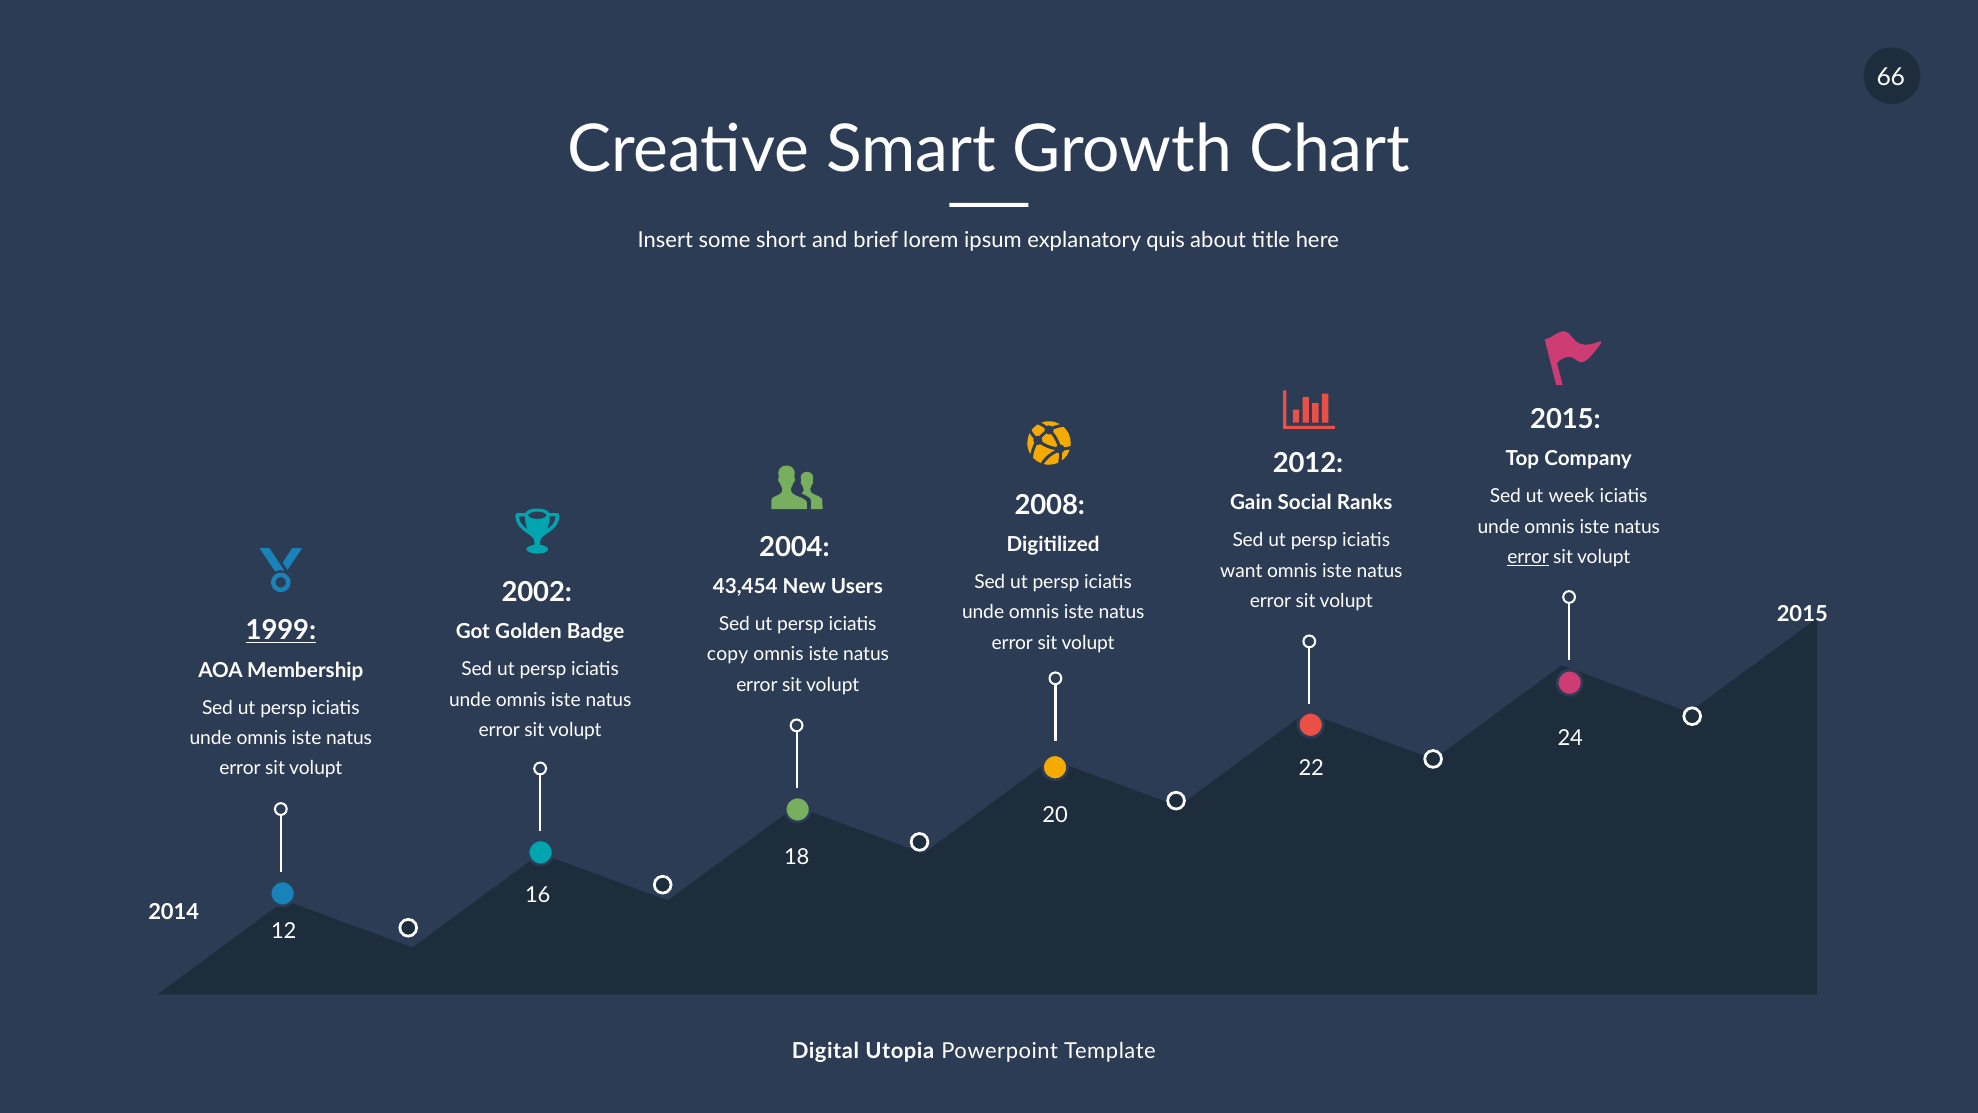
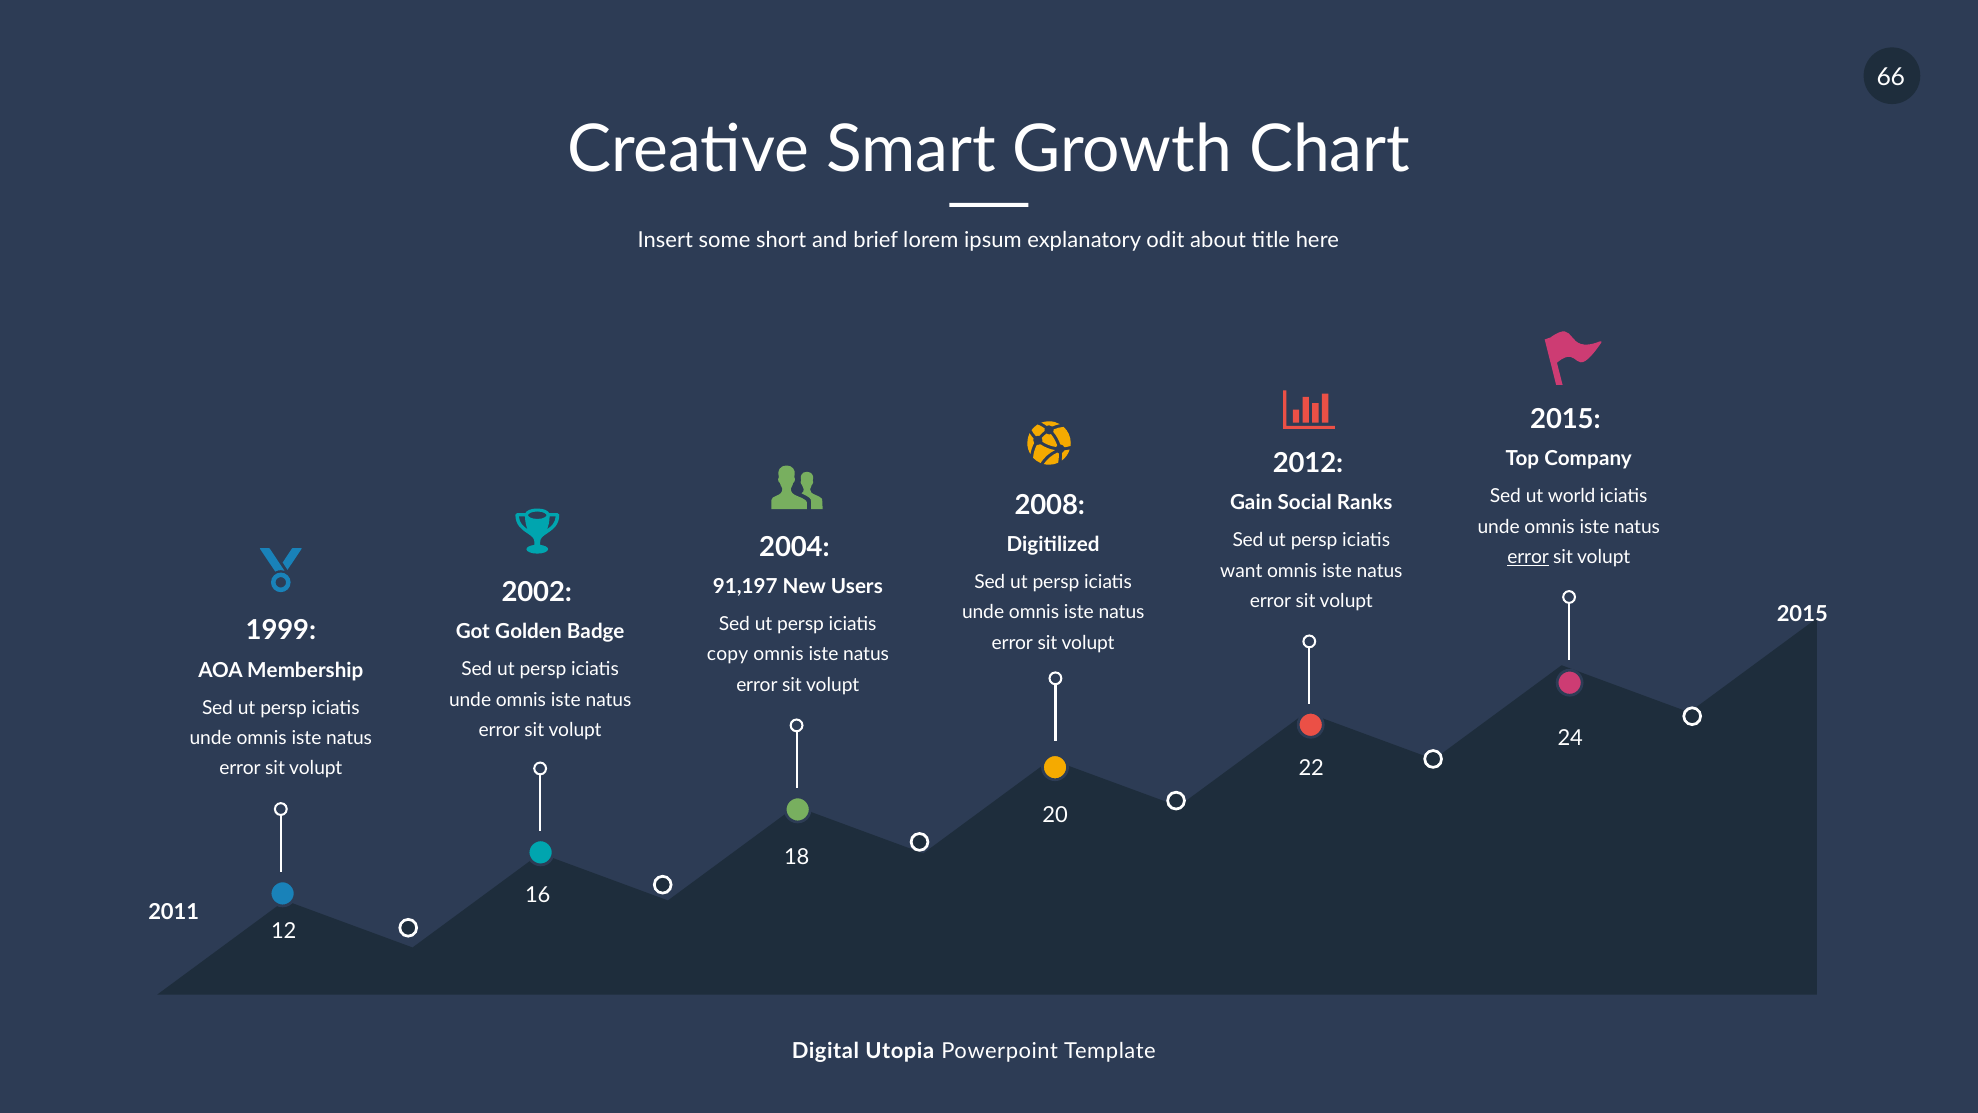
quis: quis -> odit (1165, 240)
week: week -> world (1572, 496)
43,454: 43,454 -> 91,197 (745, 587)
1999 underline: present -> none (281, 631)
2014: 2014 -> 2011 (174, 912)
